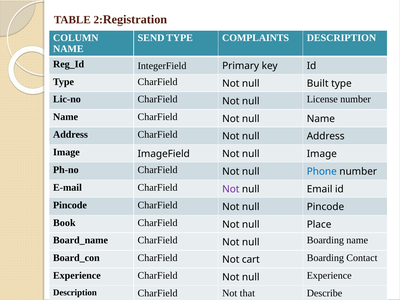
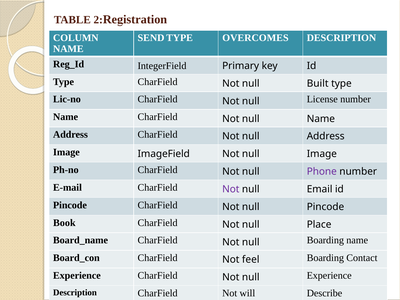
COMPLAINTS: COMPLAINTS -> OVERCOMES (255, 38)
Phone colour: blue -> purple (322, 172)
cart: cart -> feel (251, 260)
that: that -> will (247, 293)
